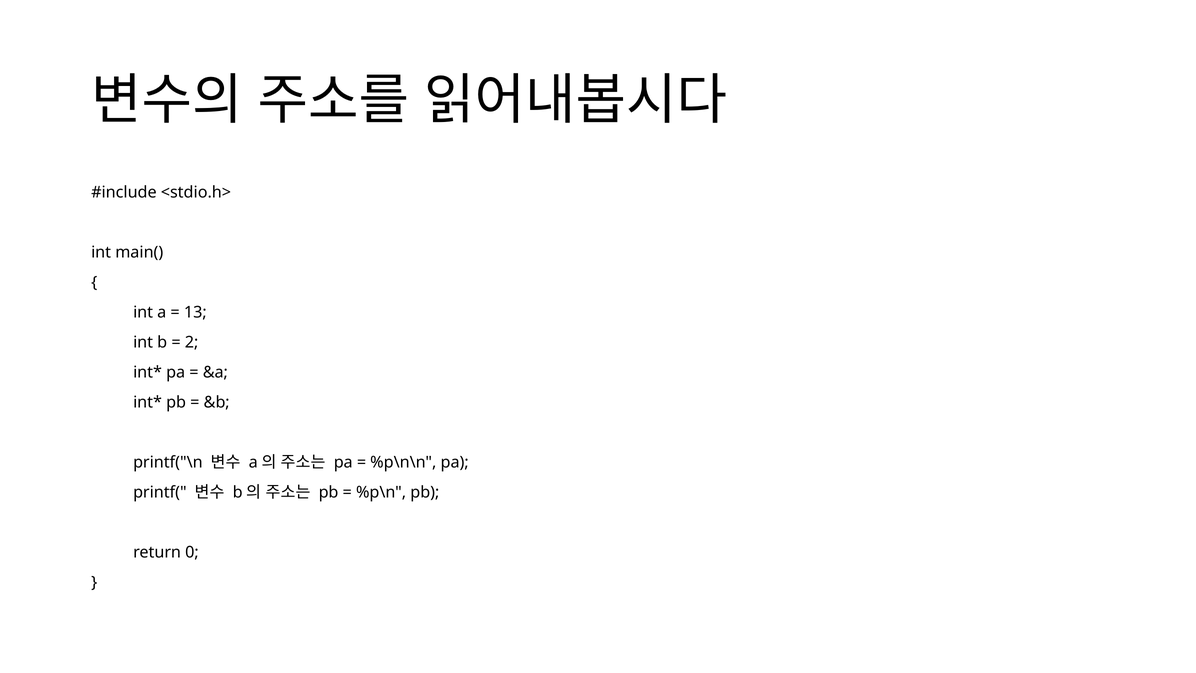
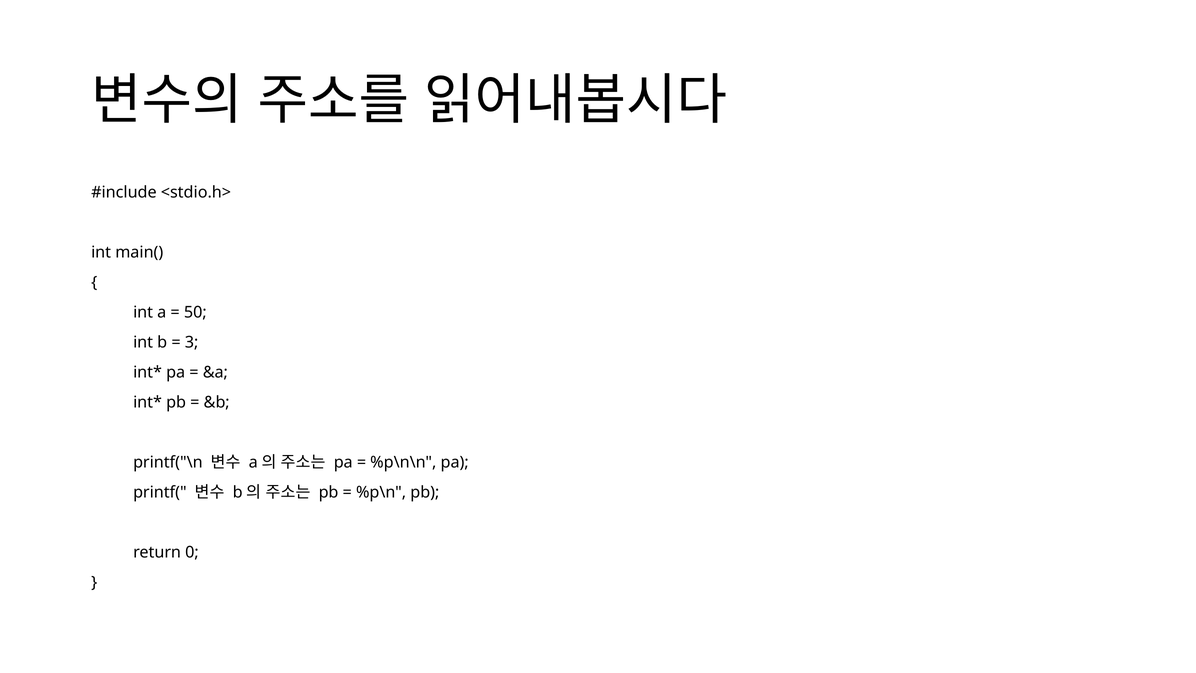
13: 13 -> 50 (195, 312)
2: 2 -> 3 (192, 342)
